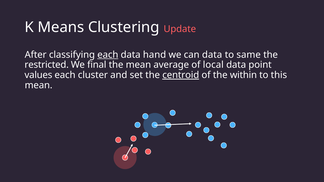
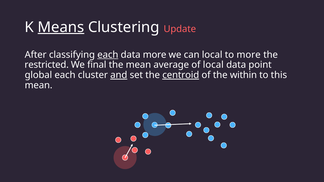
Means underline: none -> present (61, 27)
data hand: hand -> more (155, 55)
can data: data -> local (212, 55)
to same: same -> more (249, 55)
values: values -> global (38, 75)
and underline: none -> present (119, 75)
